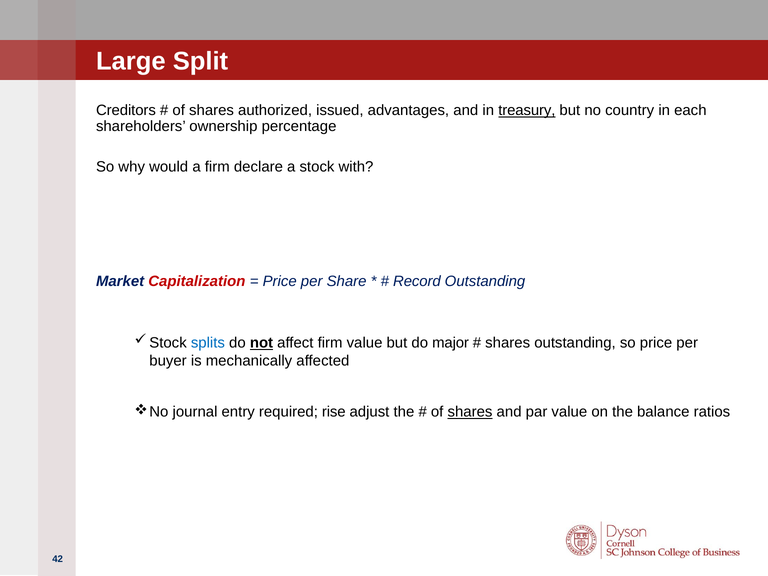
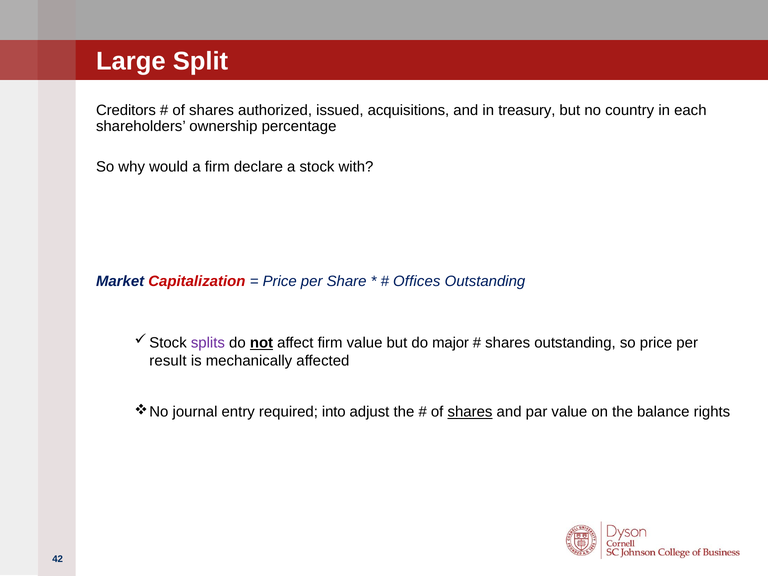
advantages: advantages -> acquisitions (408, 110)
treasury underline: present -> none (527, 110)
Record: Record -> Offices (417, 281)
splits colour: blue -> purple (208, 343)
buyer: buyer -> result (168, 361)
rise: rise -> into (334, 412)
ratios: ratios -> rights (712, 412)
